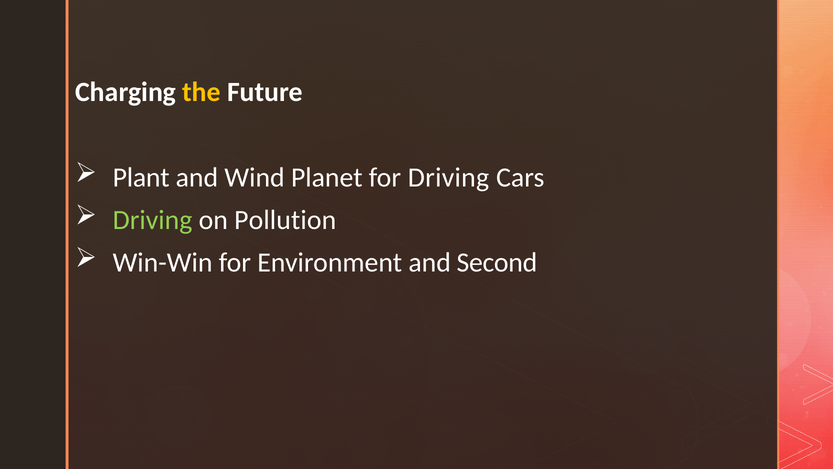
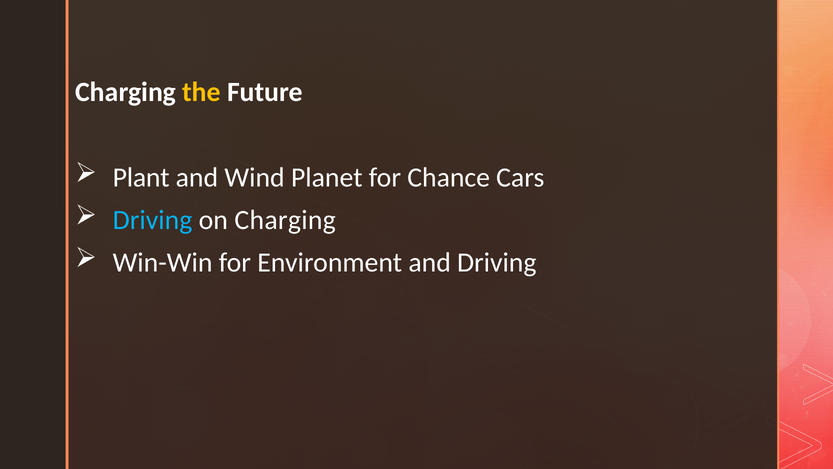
for Driving: Driving -> Chance (449, 177)
Driving colour: light green -> light blue (153, 220)
on Pollution: Pollution -> Charging (285, 220)
and Second: Second -> Driving (497, 262)
